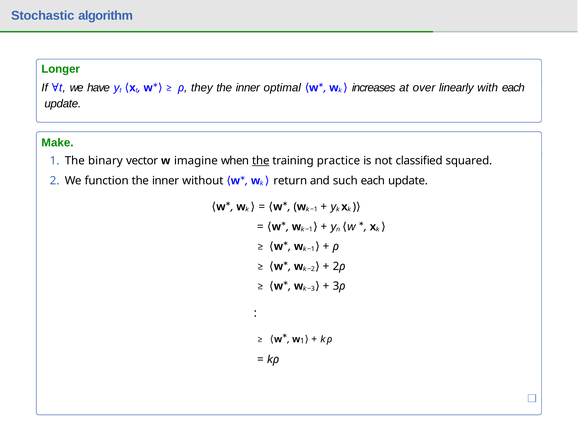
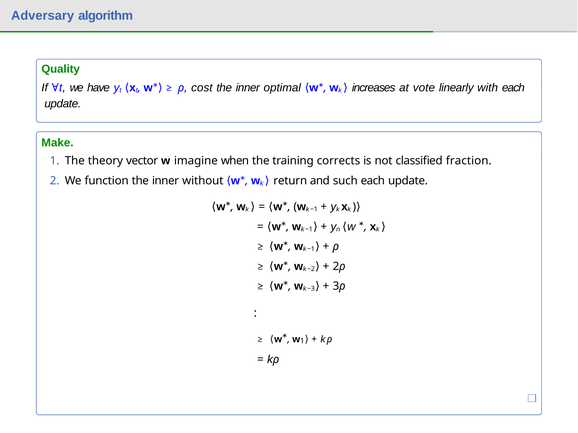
Stochastic: Stochastic -> Adversary (43, 16)
Longer: Longer -> Quality (61, 69)
they: they -> cost (202, 88)
over: over -> vote (424, 88)
binary: binary -> theory (105, 161)
the underline: present -> none (261, 161)
practice: practice -> corrects (338, 161)
squared: squared -> fraction (469, 161)
